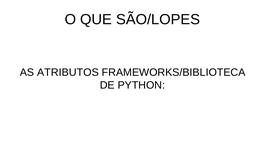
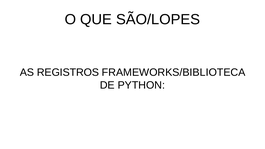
ATRIBUTOS: ATRIBUTOS -> REGISTROS (68, 72)
